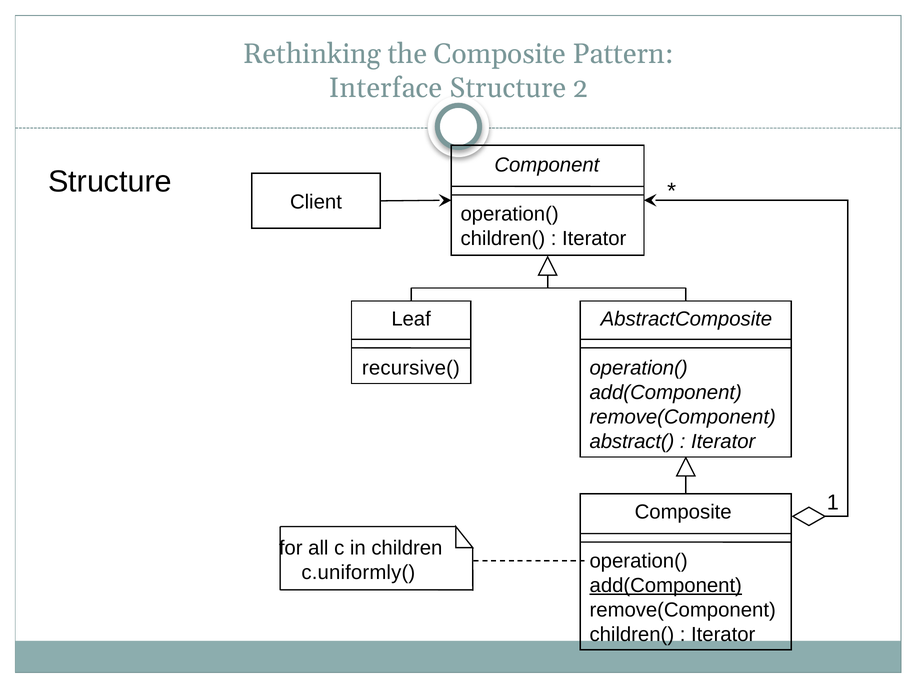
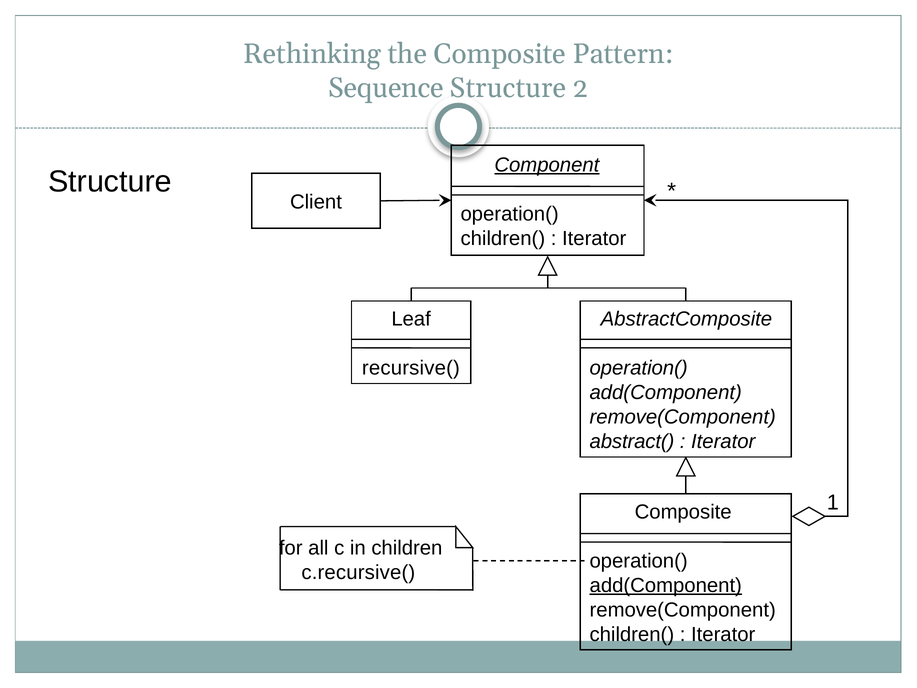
Interface: Interface -> Sequence (386, 88)
Component underline: none -> present (547, 165)
c.uniformly(: c.uniformly( -> c.recursive( (358, 572)
